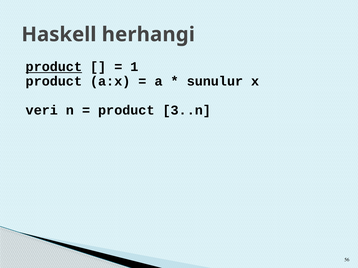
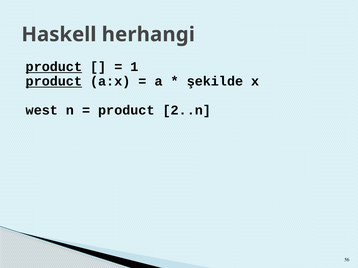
product underline: none -> present (54, 81)
sunulur: sunulur -> şekilde (215, 81)
veri: veri -> west (42, 110)
3..n: 3..n -> 2..n (187, 110)
